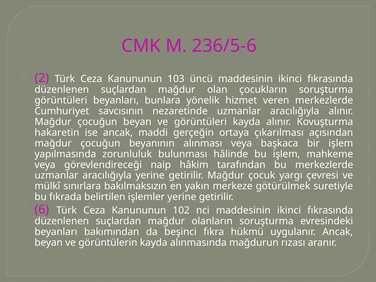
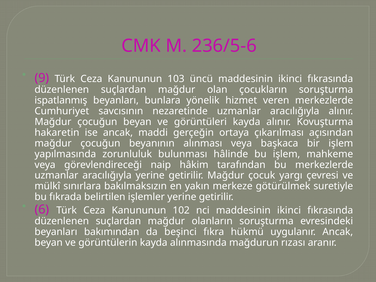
2: 2 -> 9 (42, 78)
görüntüleri: görüntüleri -> ispatlanmış (61, 100)
